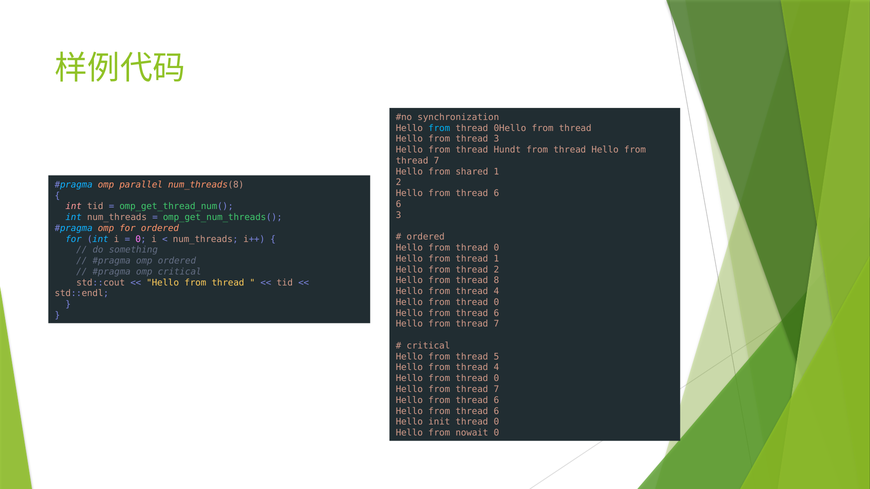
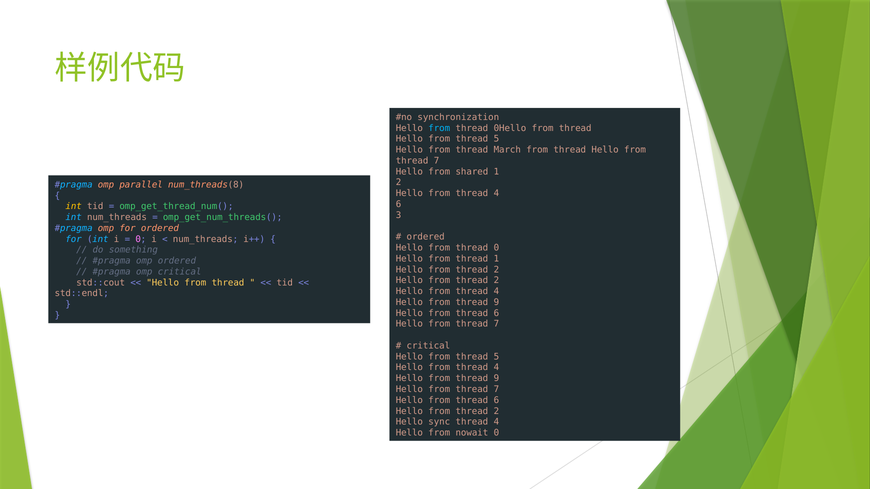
3: 3 -> 5 (496, 139)
Hundt: Hundt -> March (507, 150)
6: 6 -> 4 (496, 194)
int colour: pink -> yellow (74, 207)
8: 8 -> 2 (496, 281)
0: 0 -> 9 (496, 302)
0: 0 -> 9 (496, 379)
6: 6 -> 2 (496, 411)
init: init -> sync (439, 422)
0: 0 -> 4 (496, 422)
